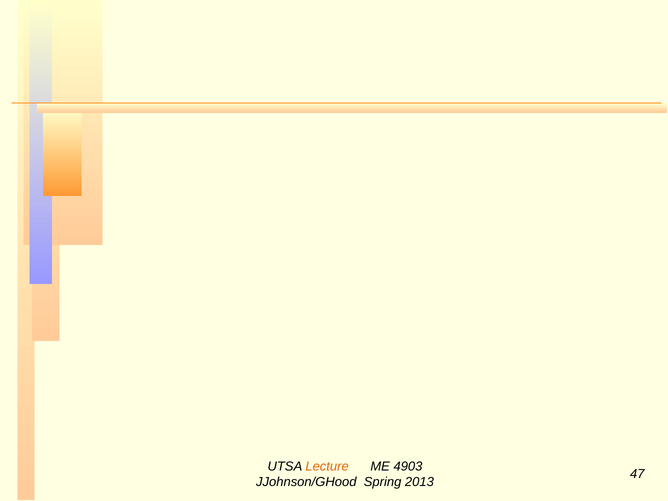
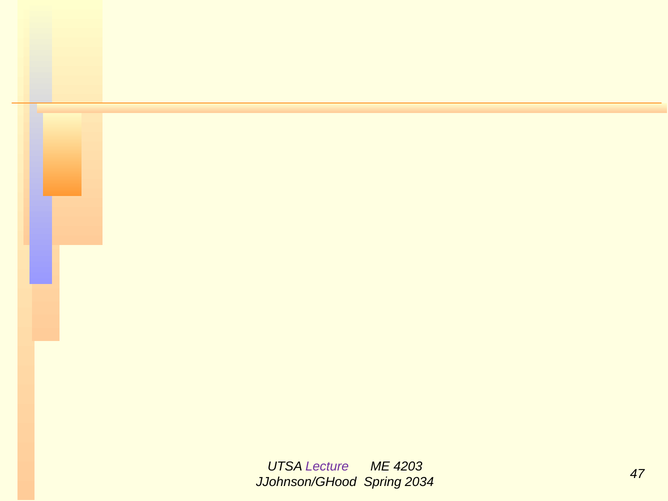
Lecture colour: orange -> purple (327, 466)
4903: 4903 -> 4203 (408, 466)
2013: 2013 -> 2034 (419, 482)
